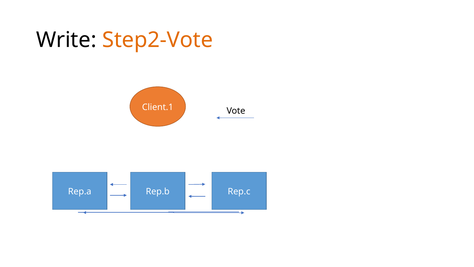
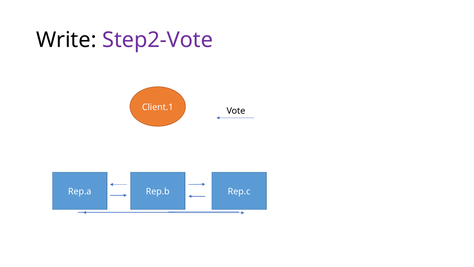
Step2-Vote colour: orange -> purple (158, 40)
